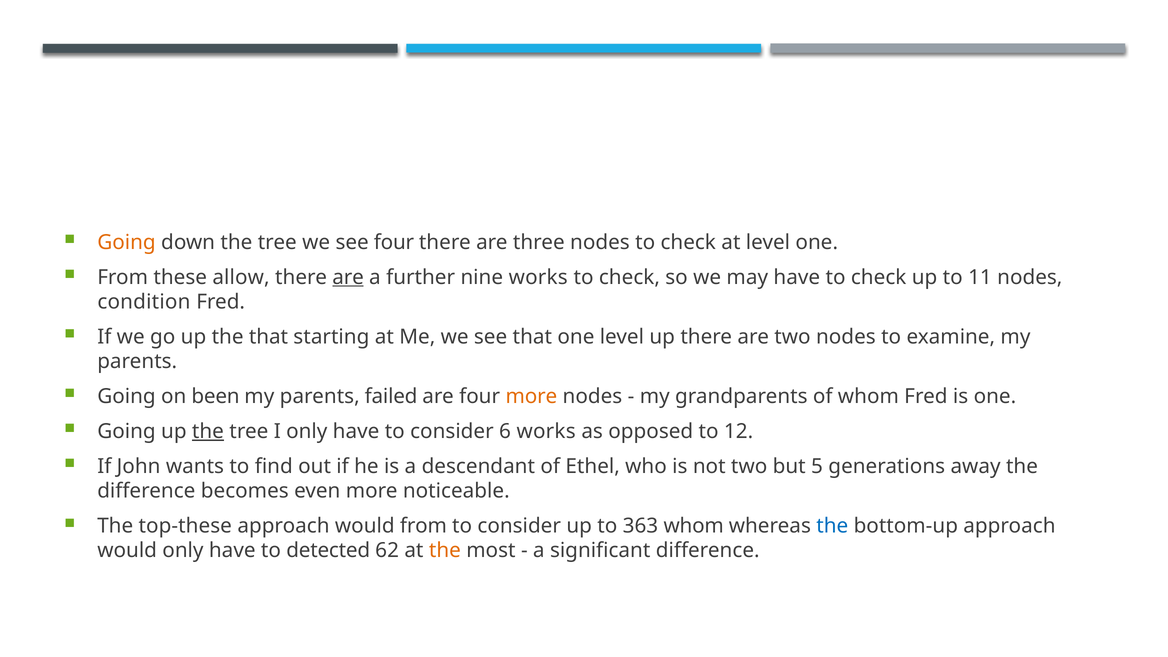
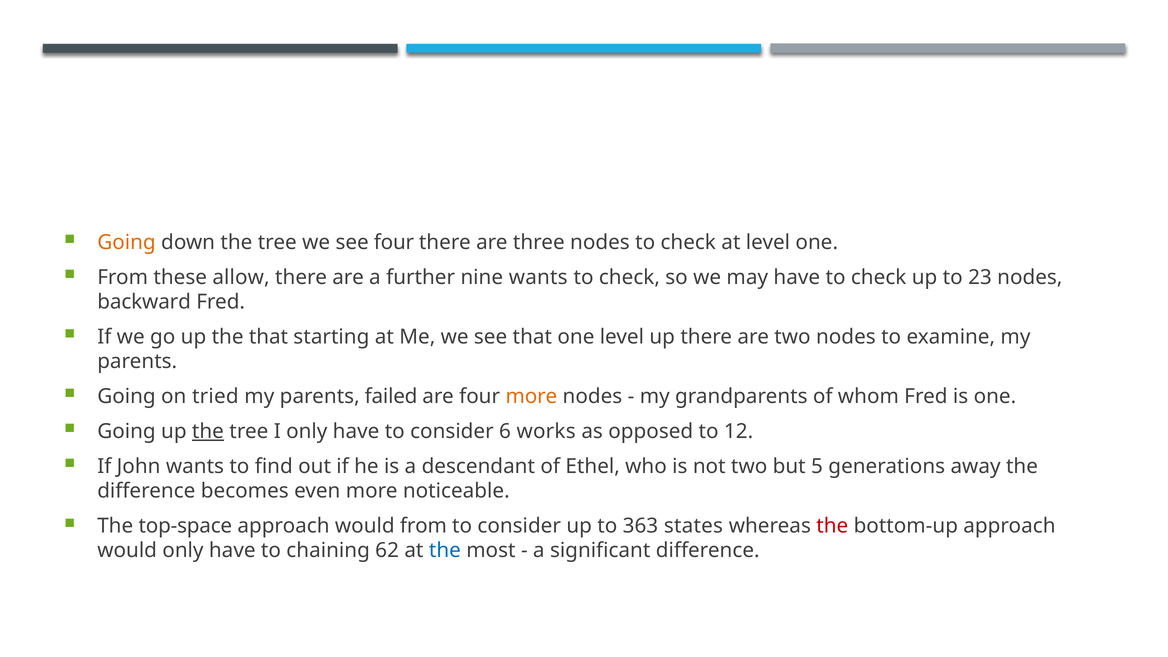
are underline: present -> none (348, 277)
nine works: works -> wants (538, 277)
11: 11 -> 23 (980, 277)
condition: condition -> backward (144, 302)
been: been -> tried (215, 396)
top-these: top-these -> top-space (185, 526)
363 whom: whom -> states (693, 526)
the colour: blue -> red (832, 526)
detected: detected -> chaining (328, 551)
the colour: orange -> blue (445, 551)
